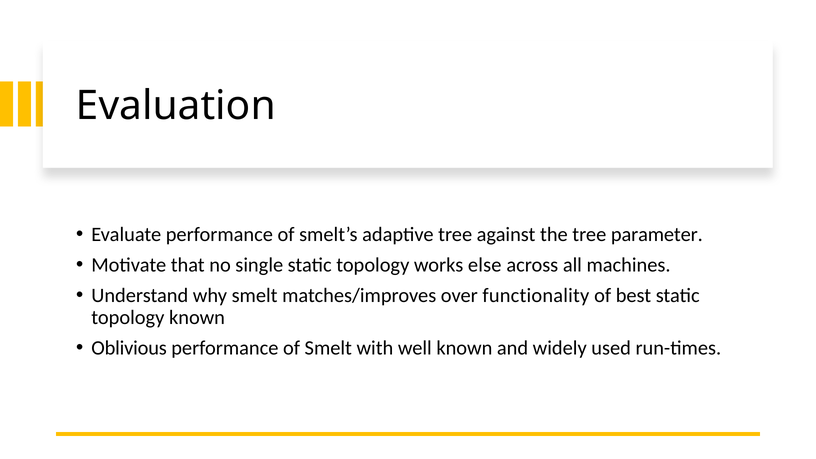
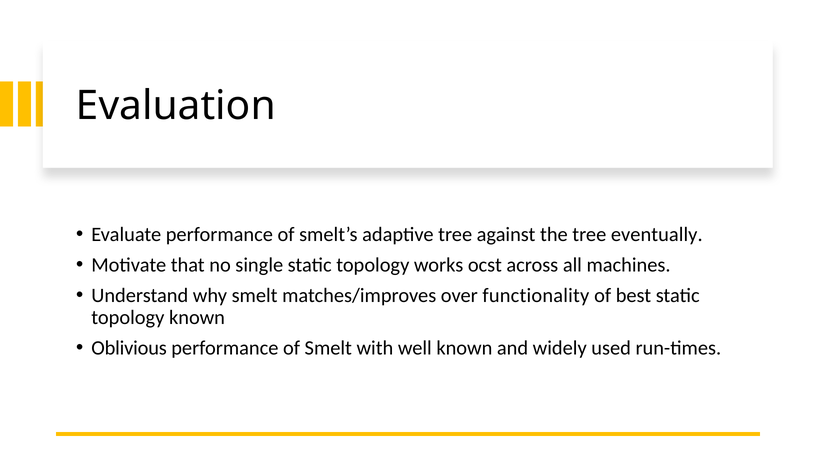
parameter: parameter -> eventually (657, 234)
else: else -> ocst (485, 265)
